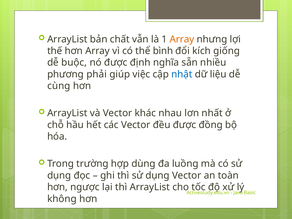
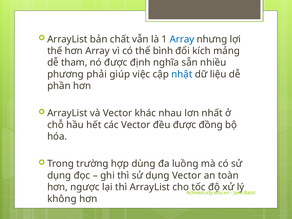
Array colour: orange -> blue (182, 39)
giống: giống -> mảng (227, 51)
buộc: buộc -> tham (74, 63)
cùng: cùng -> phần (59, 86)
